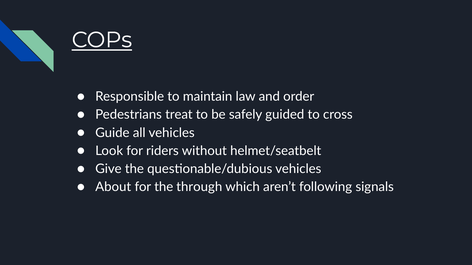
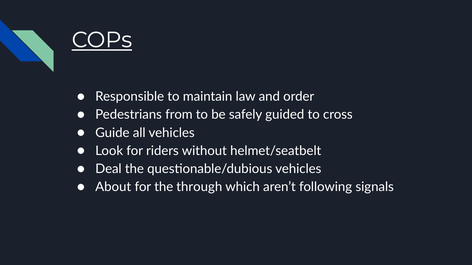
treat: treat -> from (179, 115)
Give: Give -> Deal (108, 169)
